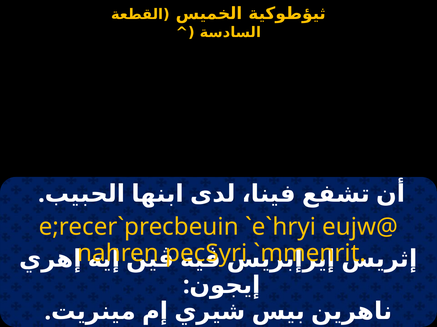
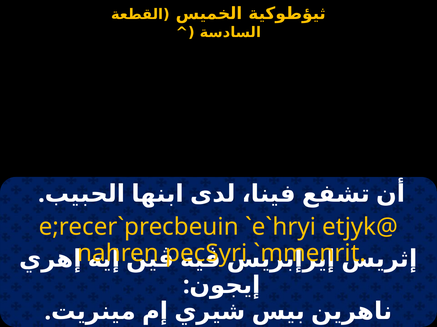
eujw@: eujw@ -> etjyk@ (360, 227)
